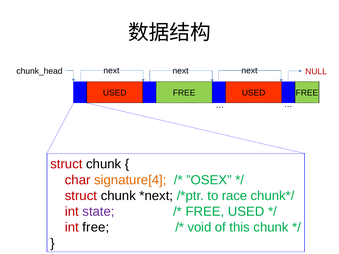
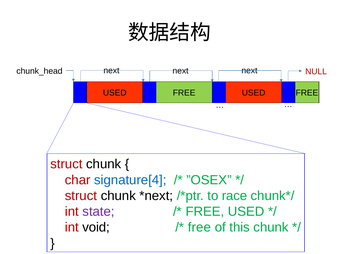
signature[4 colour: orange -> blue (130, 180)
int free: free -> void (96, 228)
void: void -> free (199, 228)
